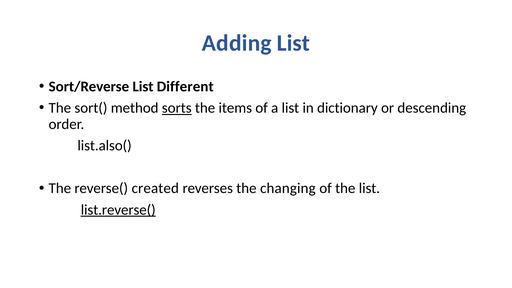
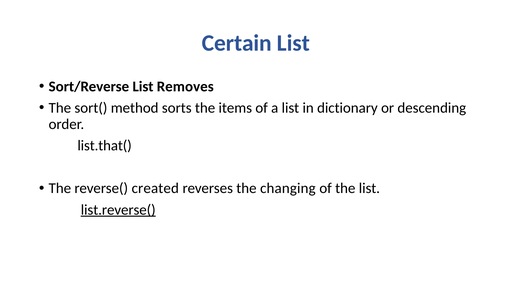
Adding: Adding -> Certain (237, 43)
Different: Different -> Removes (185, 87)
sorts underline: present -> none (177, 108)
list.also(: list.also( -> list.that( (105, 146)
